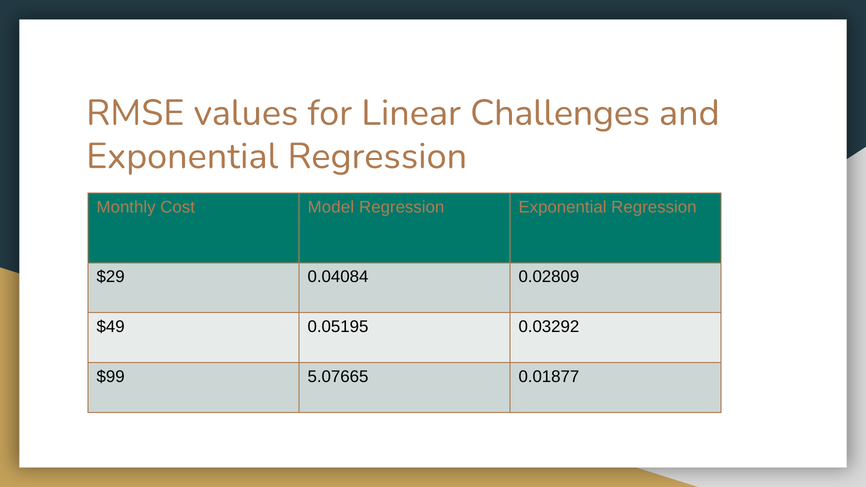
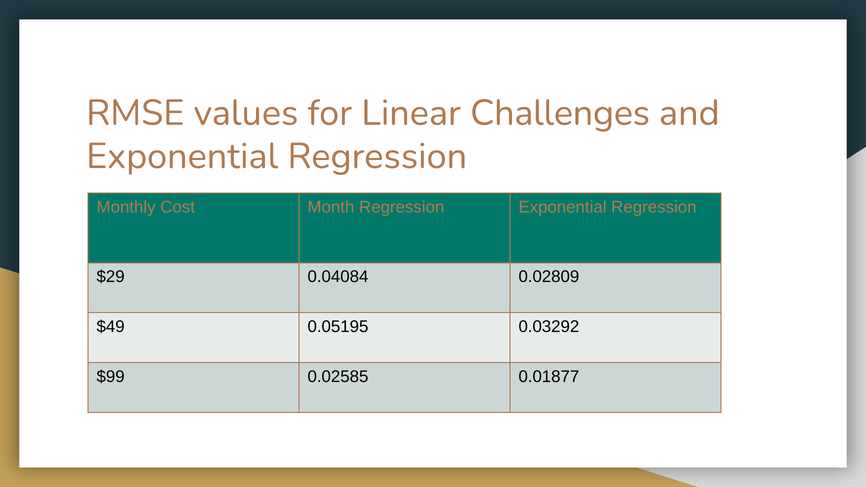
Model: Model -> Month (331, 207)
5.07665: 5.07665 -> 0.02585 (338, 377)
